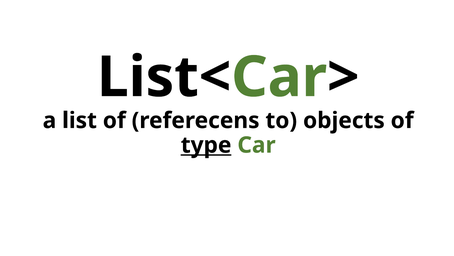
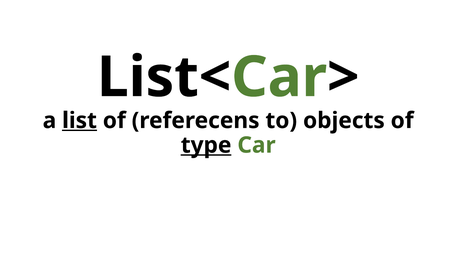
list underline: none -> present (80, 120)
